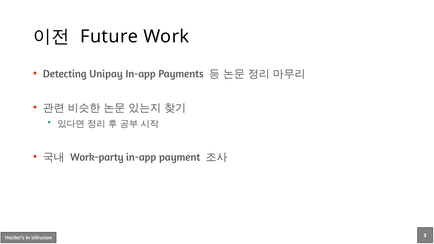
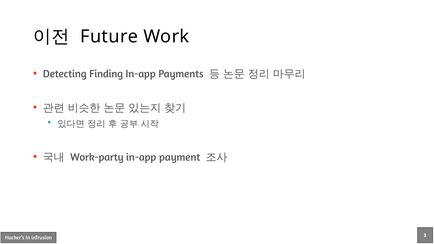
Unipay: Unipay -> Finding (106, 74)
